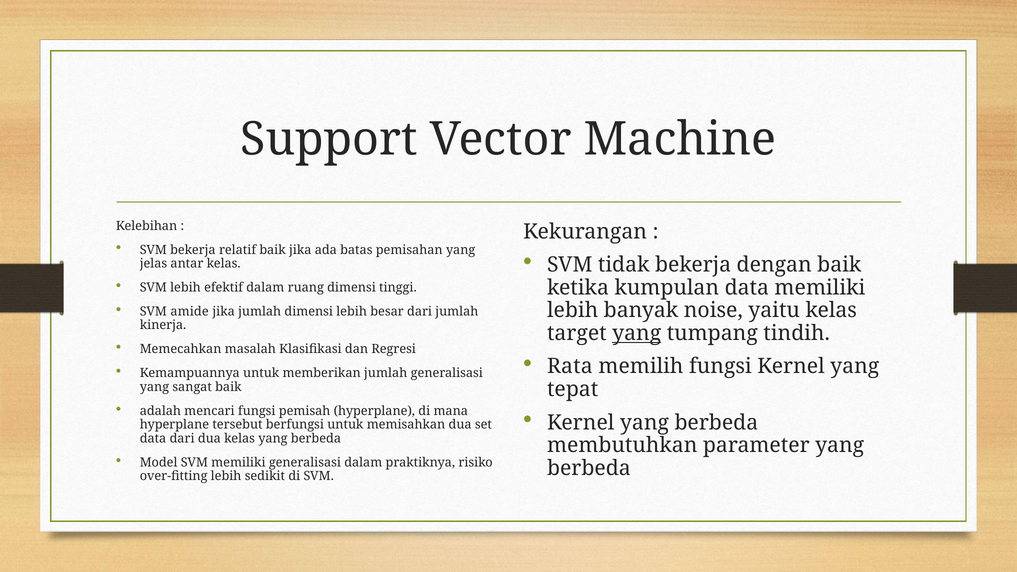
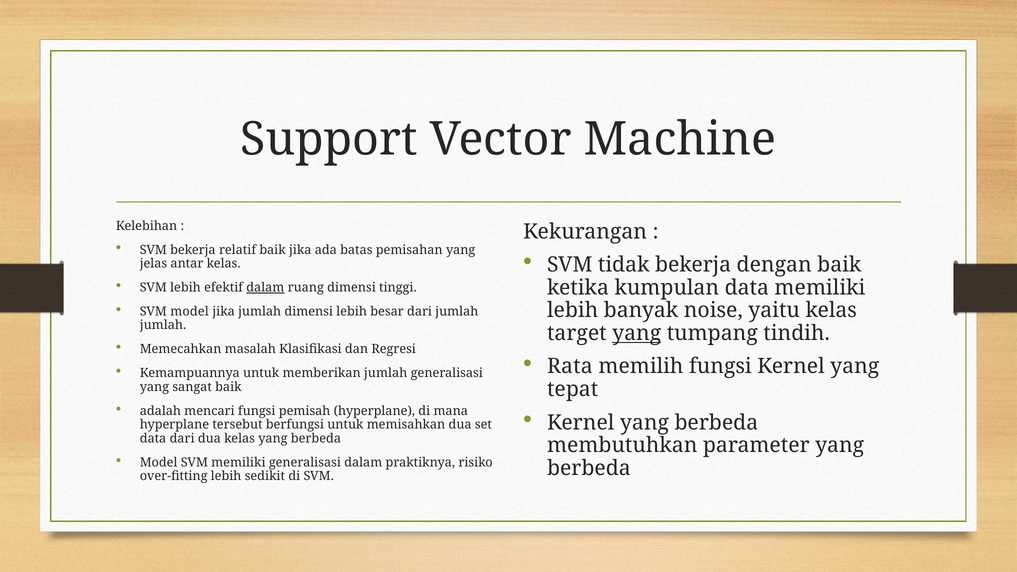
dalam underline: none -> present (265, 288)
SVM amide: amide -> model (190, 312)
kinerja: kinerja -> jumlah (163, 325)
